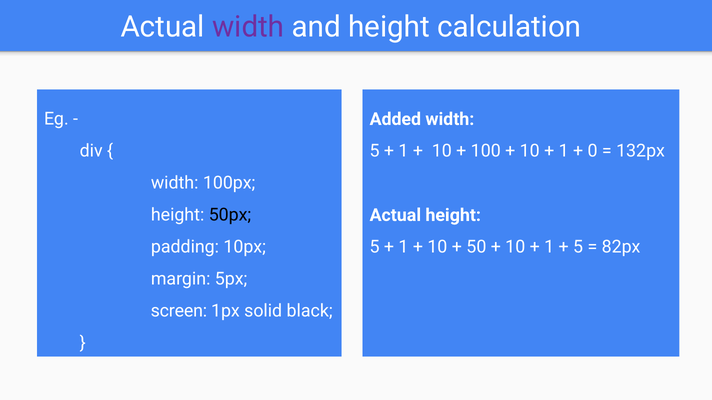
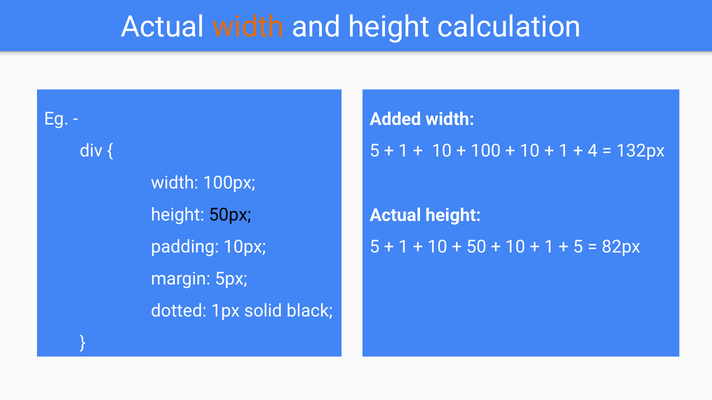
width colour: purple -> orange (248, 27)
0: 0 -> 4 (593, 151)
screen: screen -> dotted (179, 311)
